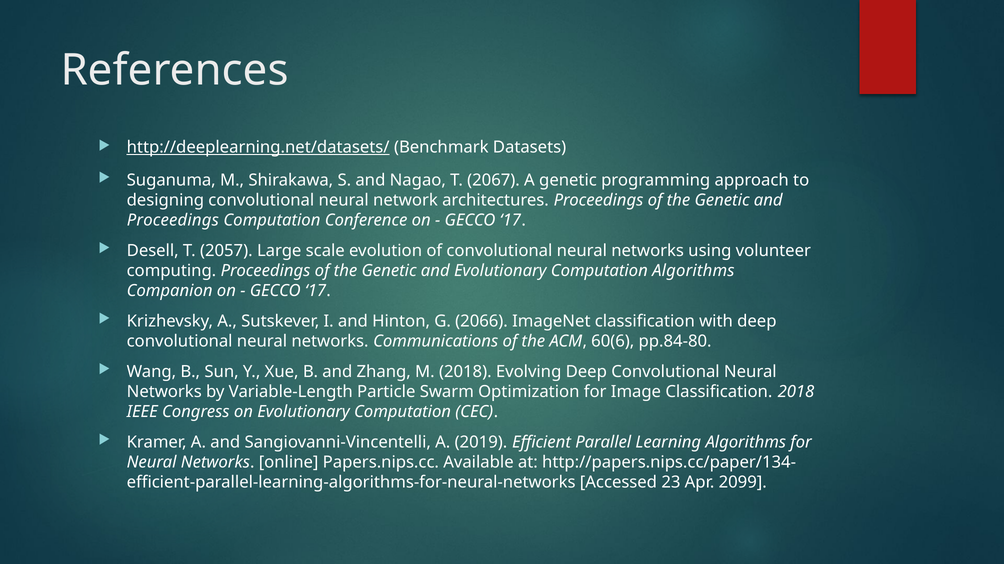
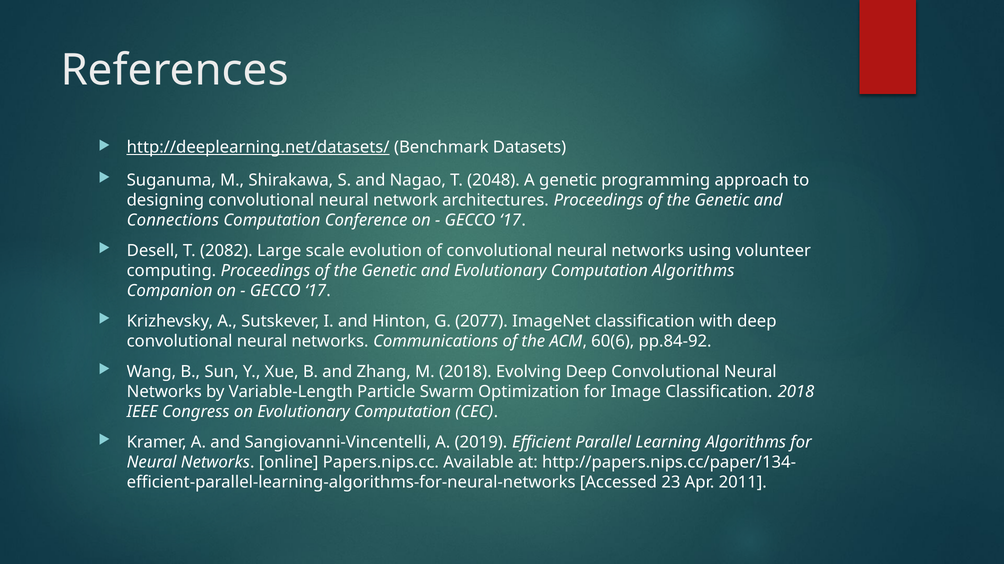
2067: 2067 -> 2048 (494, 180)
Proceedings: Proceedings -> Connections (173, 220)
2057: 2057 -> 2082 (226, 251)
2066: 2066 -> 2077 (482, 322)
pp.84-80: pp.84-80 -> pp.84-92 (675, 342)
2099: 2099 -> 2011 (743, 483)
